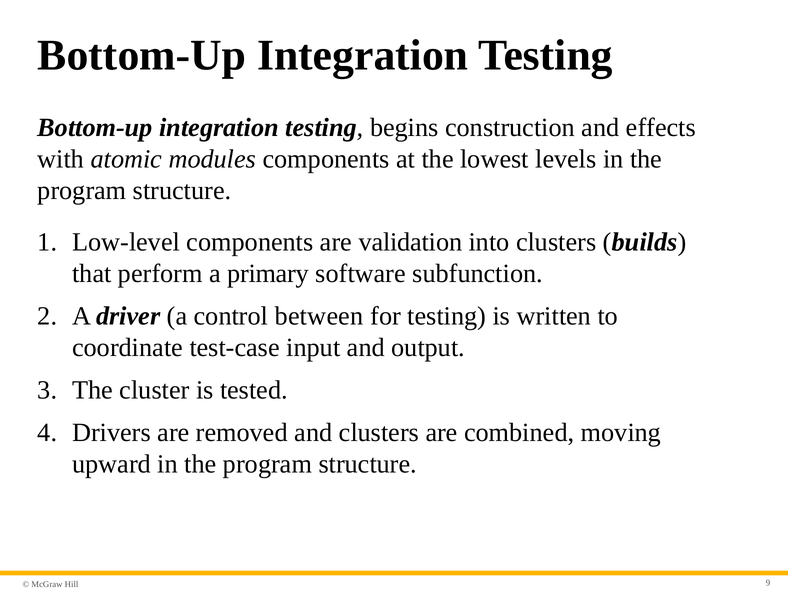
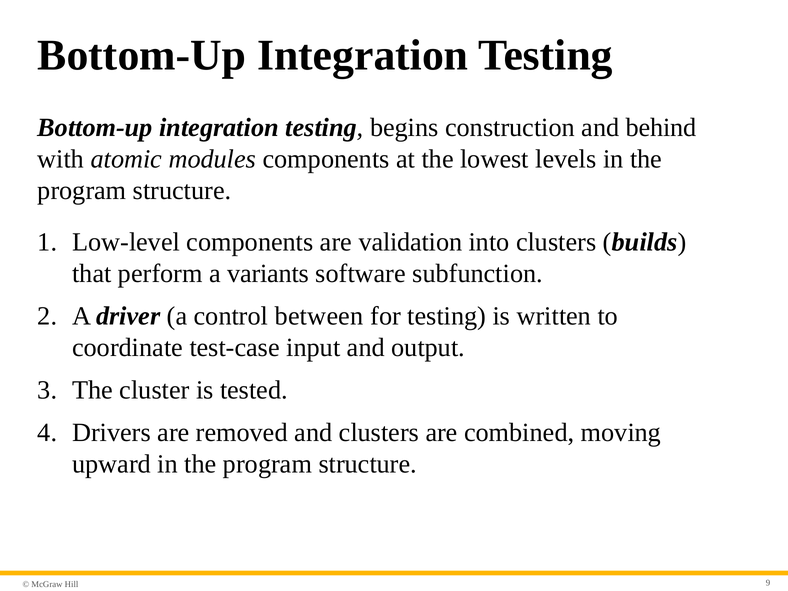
effects: effects -> behind (661, 128)
primary: primary -> variants (268, 273)
